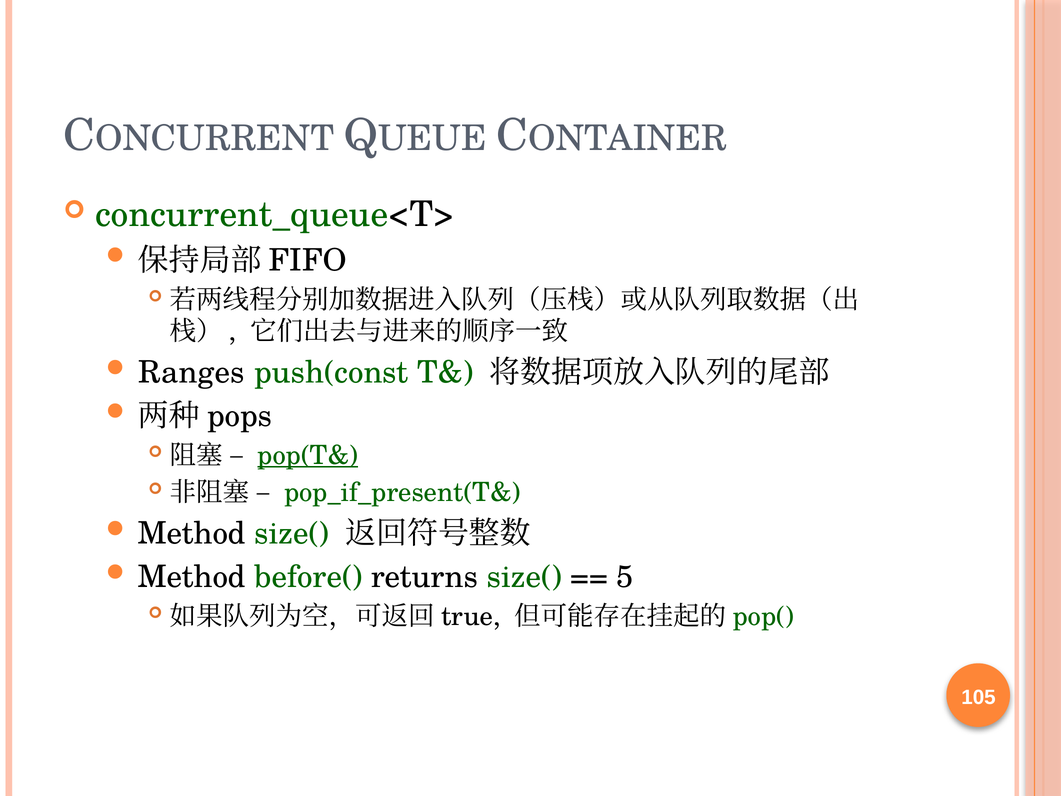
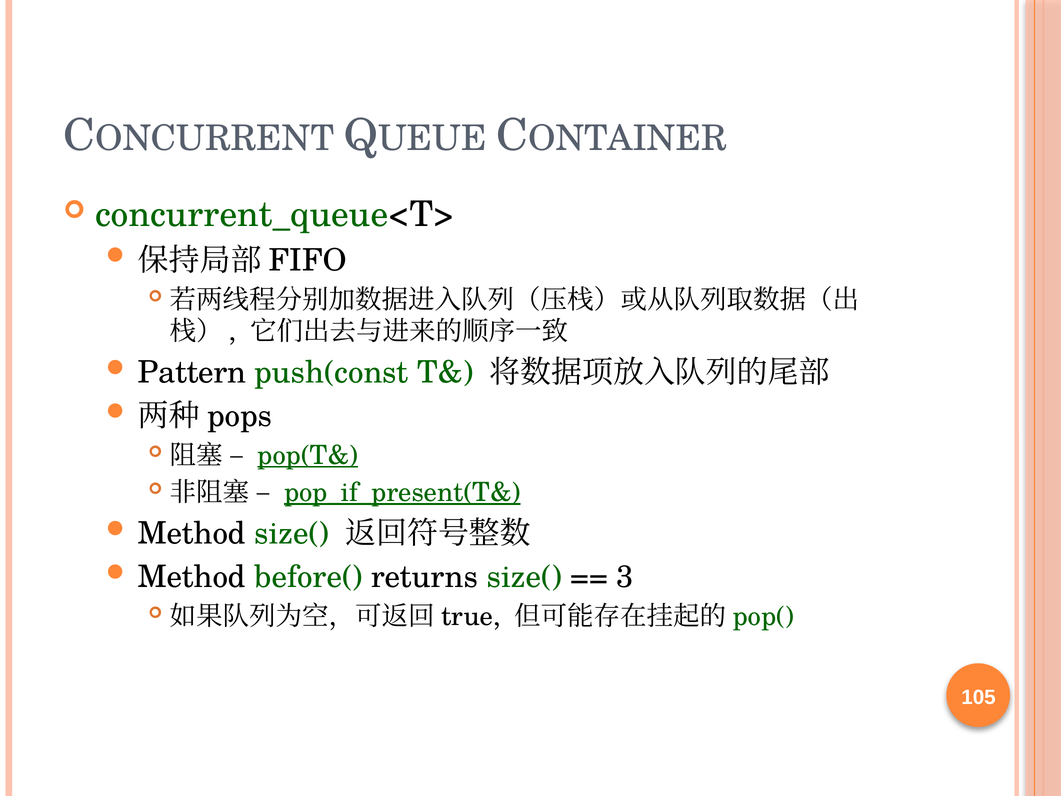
Ranges: Ranges -> Pattern (192, 373)
pop_if_present(T& underline: none -> present (402, 492)
5: 5 -> 3 (625, 577)
